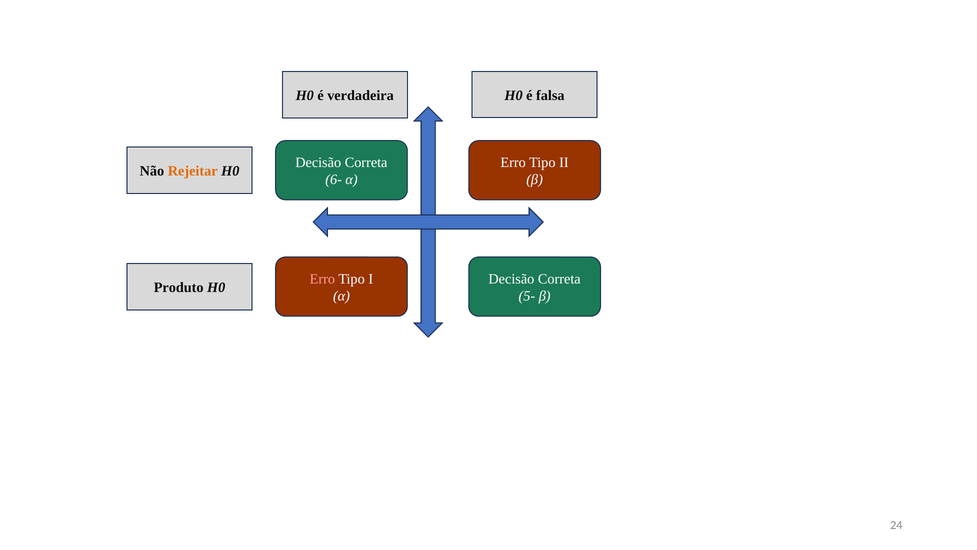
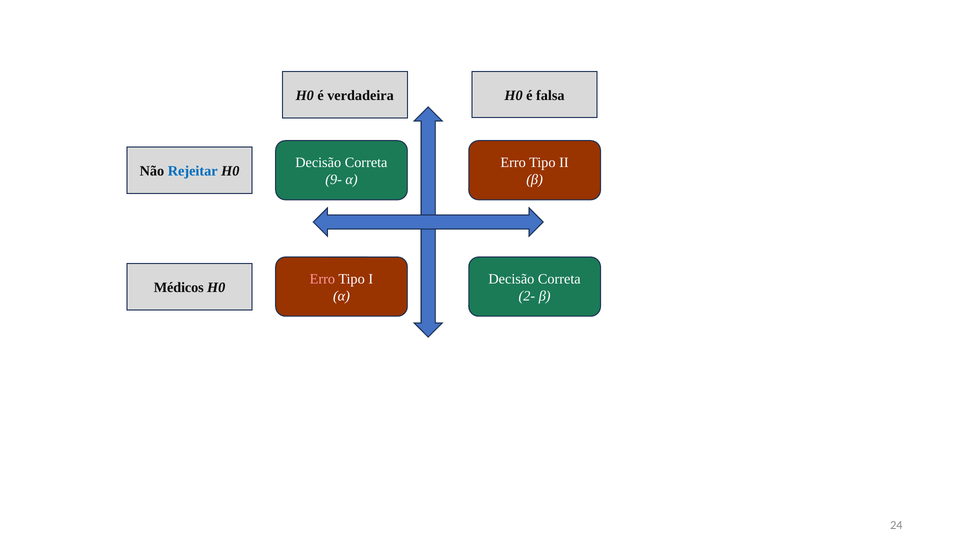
Rejeitar colour: orange -> blue (193, 171)
6-: 6- -> 9- (334, 180)
Produto: Produto -> Médicos (179, 287)
5-: 5- -> 2- (527, 296)
